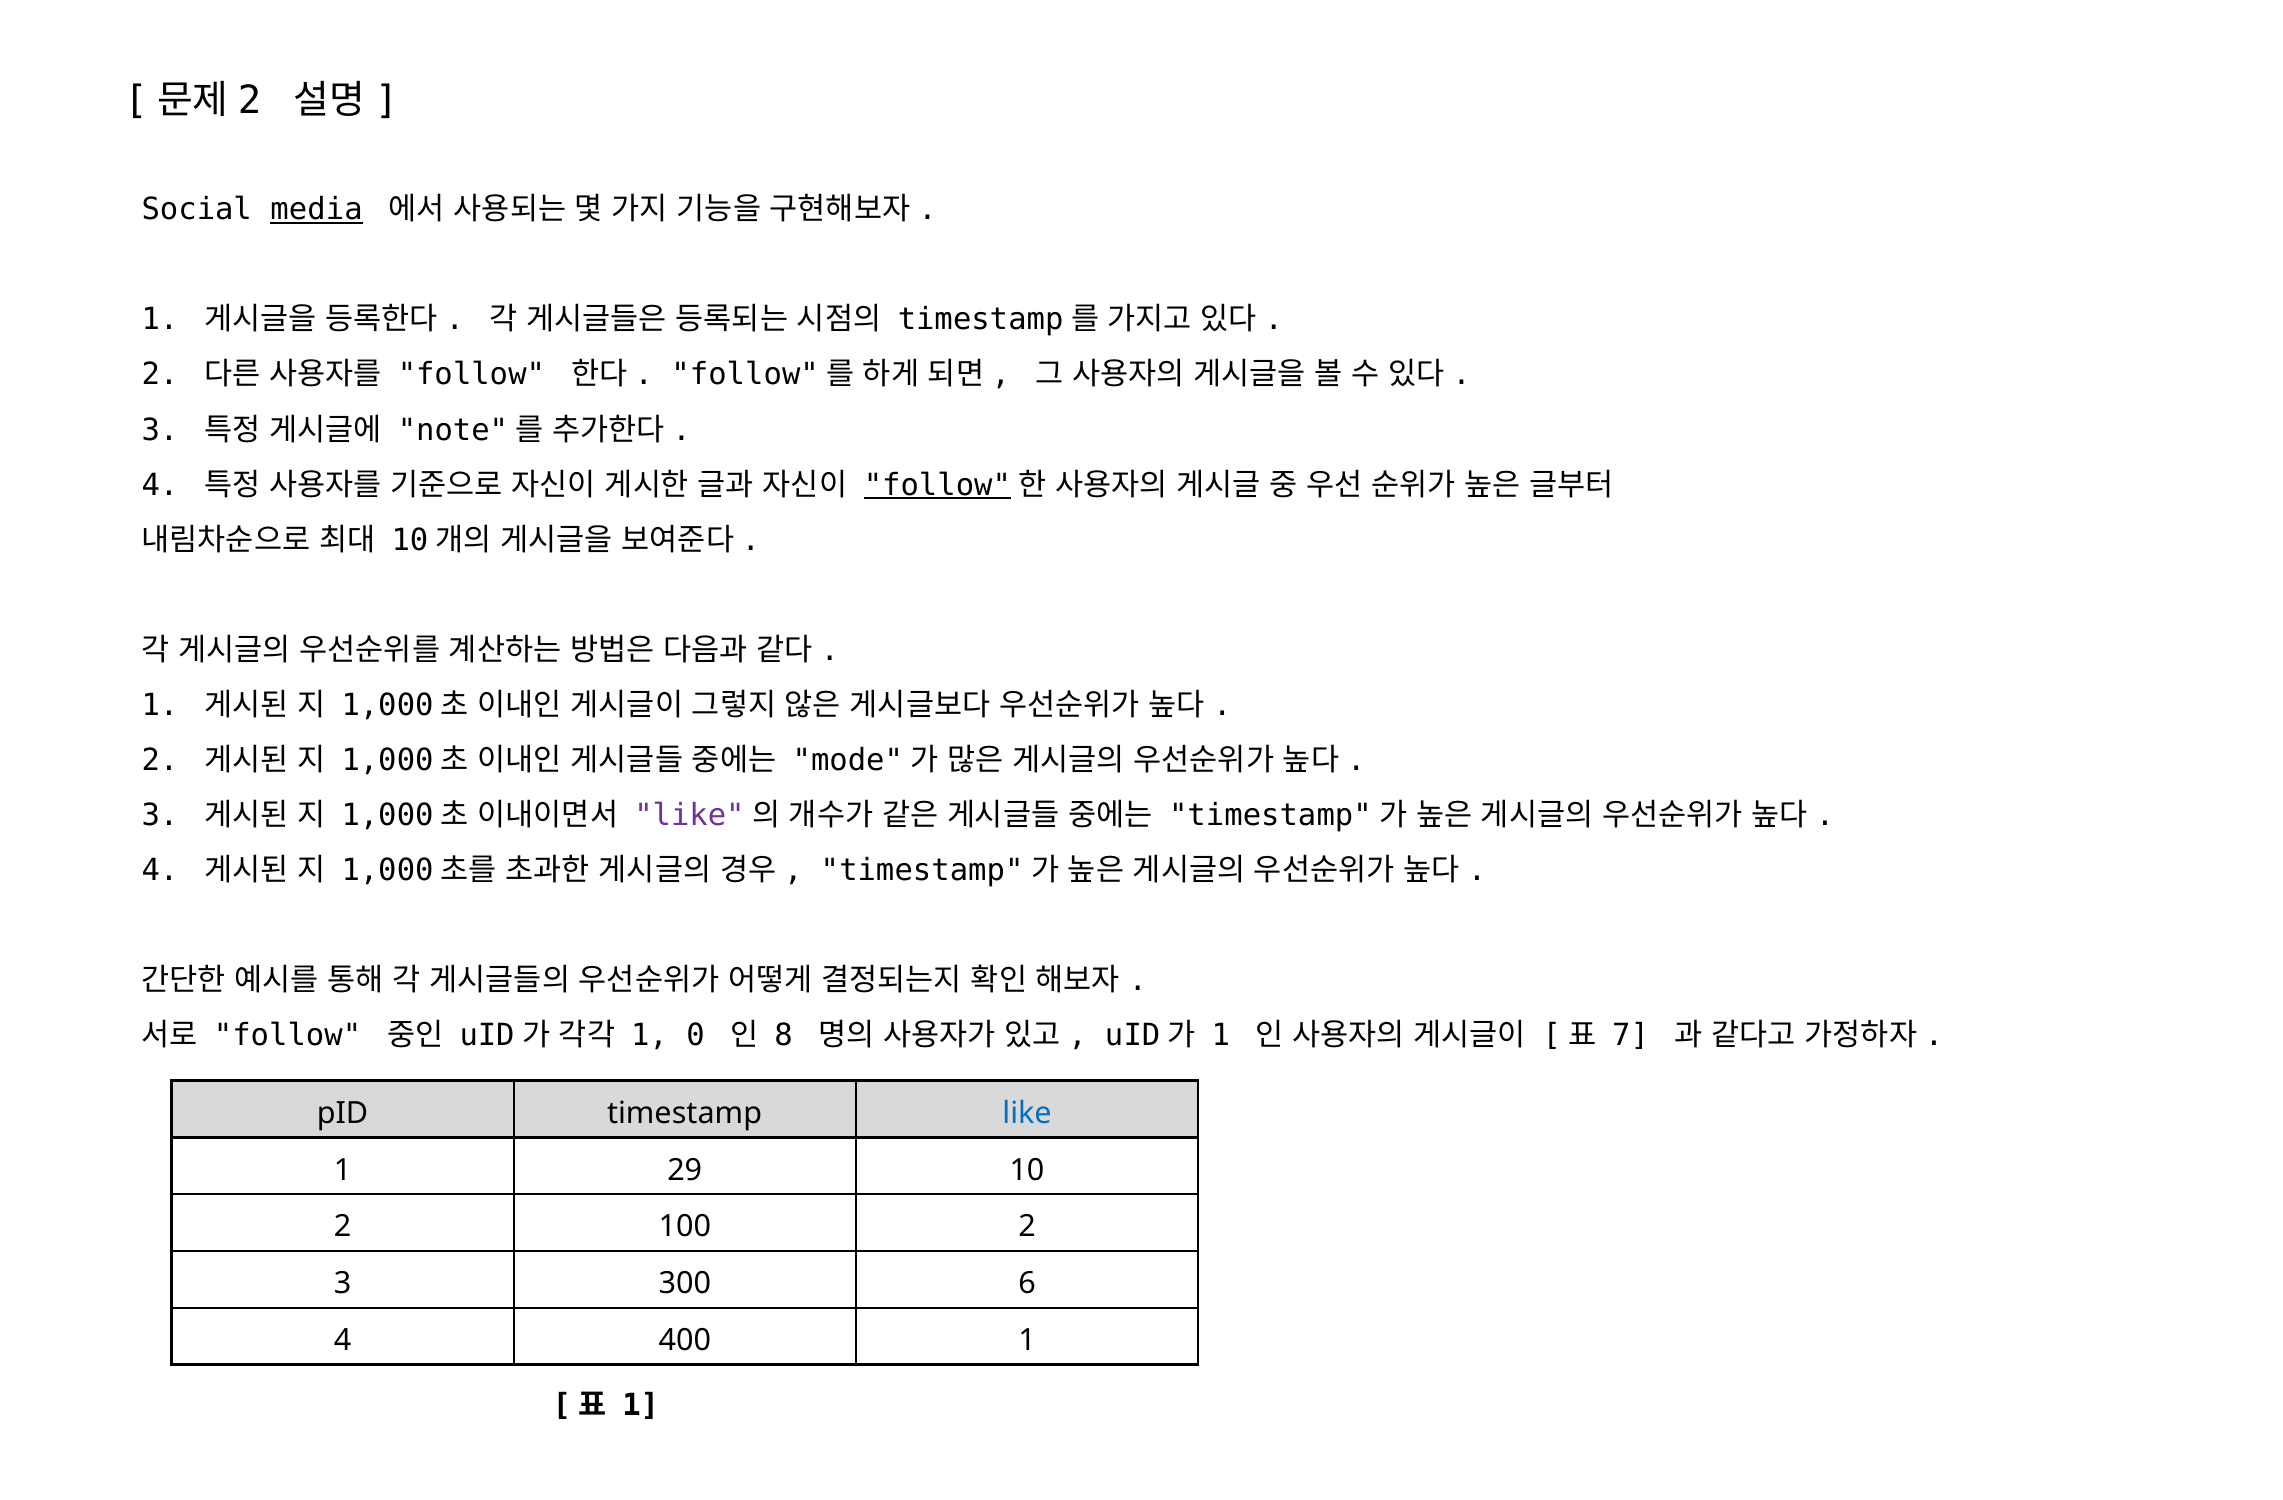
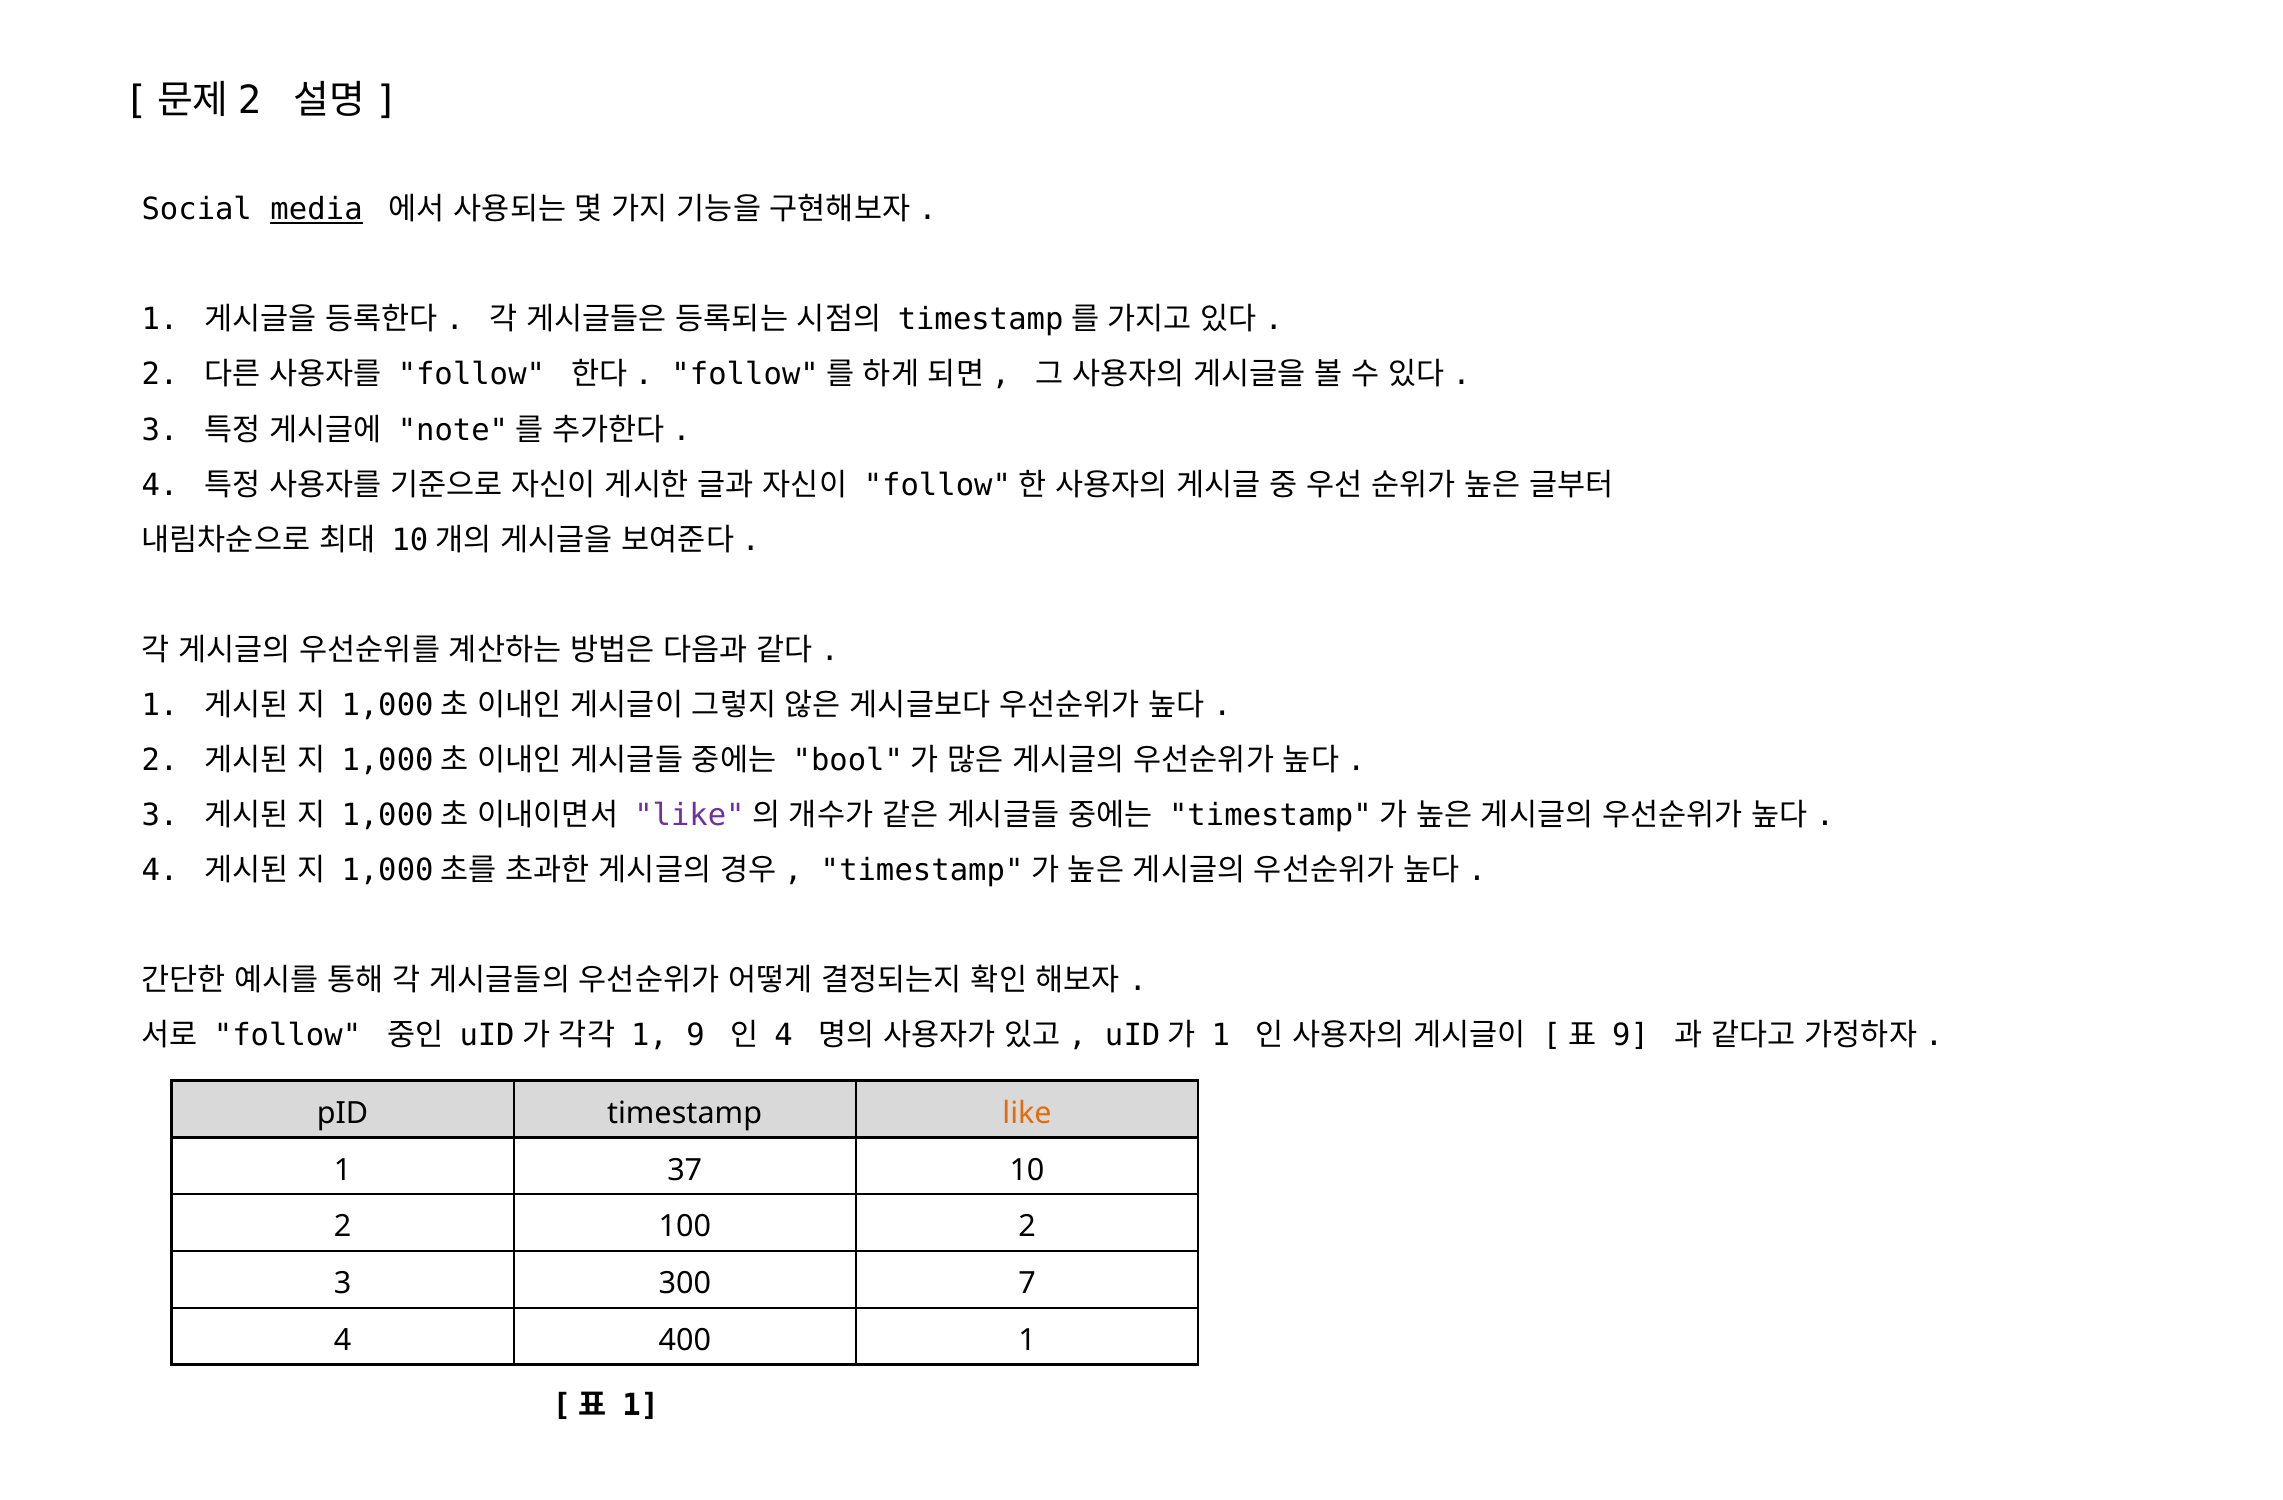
follow underline: present -> none (937, 485)
mode: mode -> bool (848, 760)
1 0: 0 -> 9 (696, 1035)
8: 8 -> 4 (784, 1035)
7: 7 -> 9 (1631, 1035)
like colour: blue -> orange (1027, 1113)
29: 29 -> 37 (685, 1170)
6: 6 -> 7 (1027, 1283)
